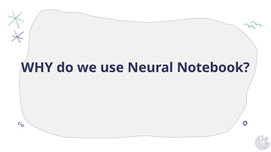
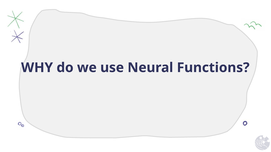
Notebook: Notebook -> Functions (213, 68)
